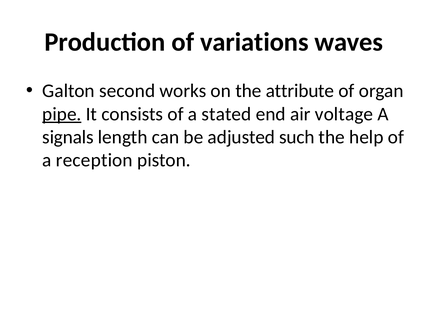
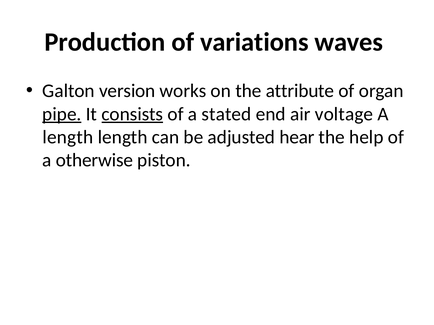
second: second -> version (127, 91)
consists underline: none -> present (132, 114)
signals: signals -> length (68, 137)
such: such -> hear (297, 137)
reception: reception -> otherwise (95, 161)
